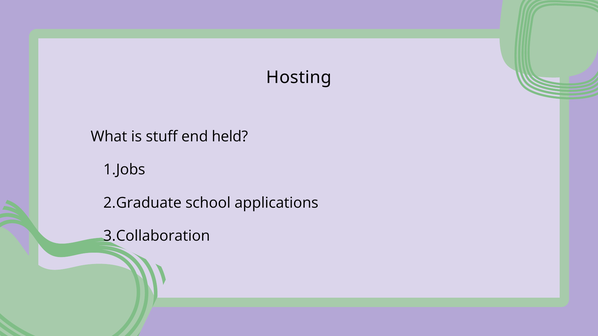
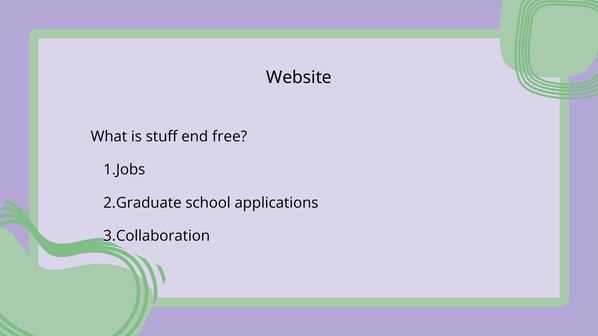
Hosting: Hosting -> Website (299, 77)
held: held -> free (230, 137)
